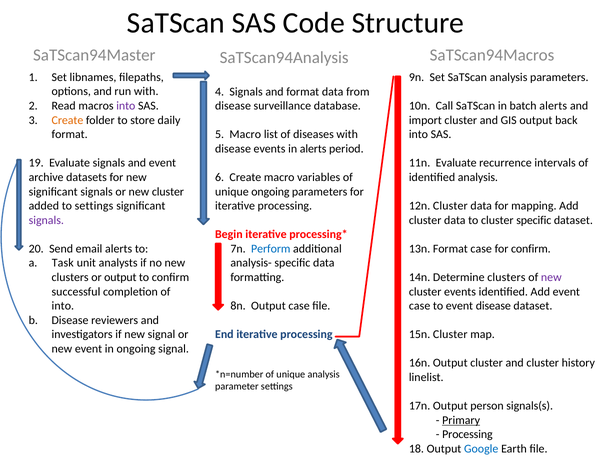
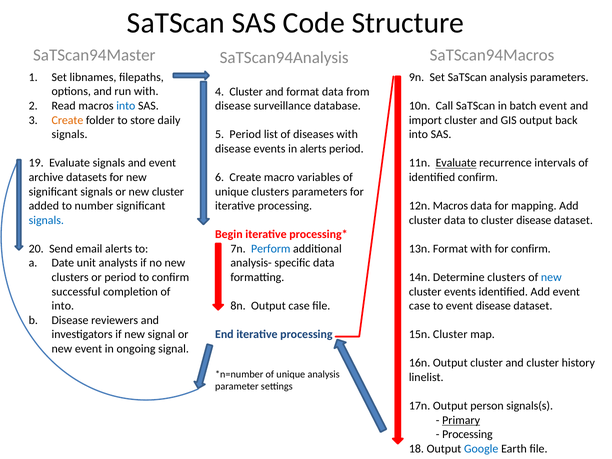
4 Signals: Signals -> Cluster (246, 92)
into colour: purple -> blue (126, 106)
batch alerts: alerts -> event (553, 106)
format: format -> signals (70, 134)
5 Macro: Macro -> Period (245, 134)
Evaluate underline: none -> present (456, 163)
identified analysis: analysis -> confirm (478, 177)
unique ongoing: ongoing -> clusters (270, 192)
to settings: settings -> number (94, 206)
12n Cluster: Cluster -> Macros (450, 206)
signals colour: purple -> blue (46, 220)
cluster specific: specific -> disease (534, 220)
Format case: case -> with (481, 249)
Task: Task -> Date (63, 263)
or output: output -> period (120, 277)
new colour: purple -> blue (551, 277)
